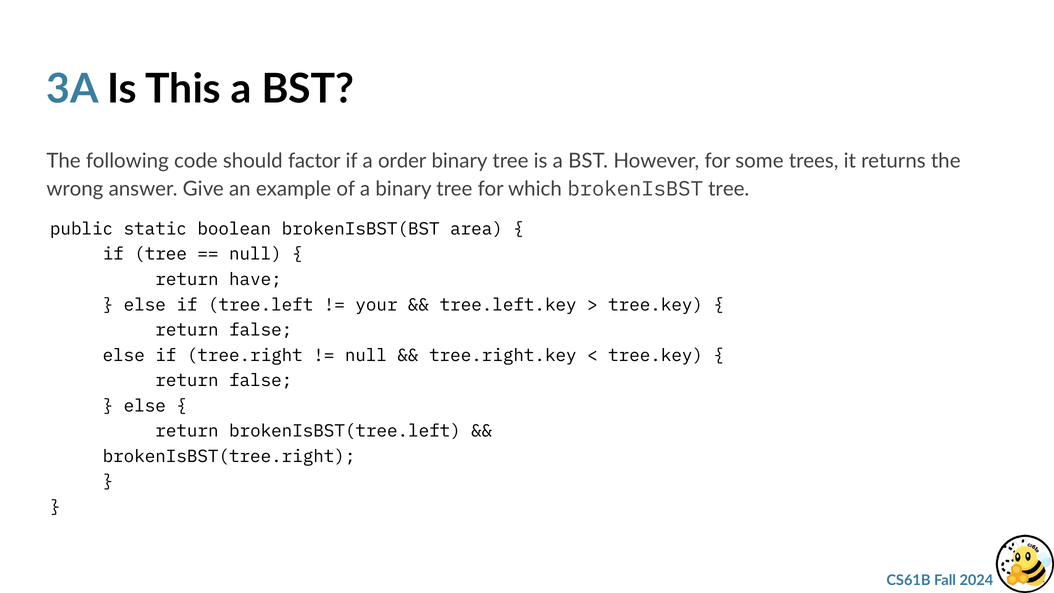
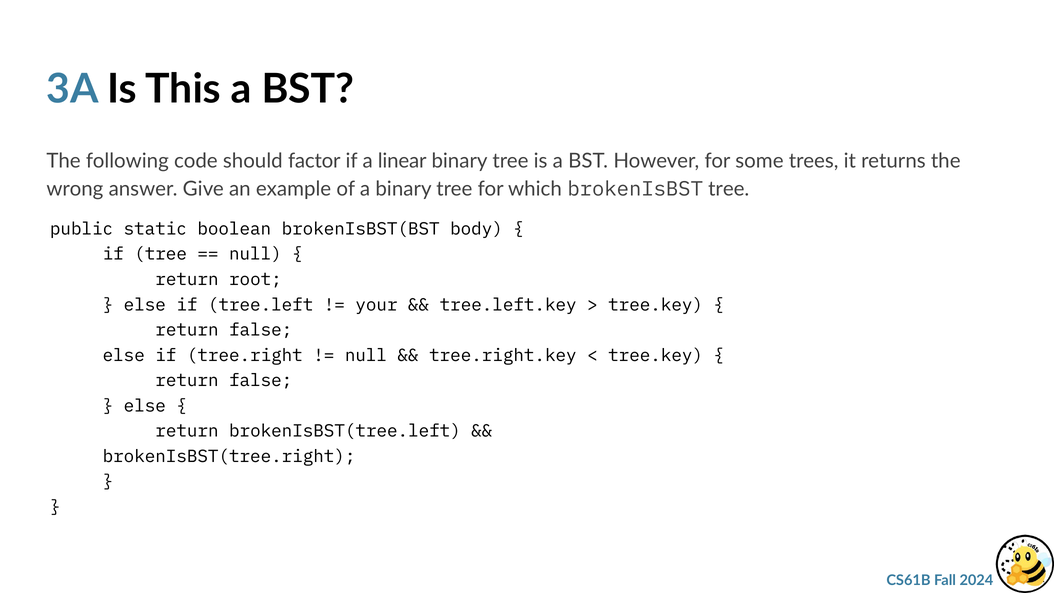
order: order -> linear (402, 161)
area: area -> body (477, 229)
have: have -> root (255, 279)
